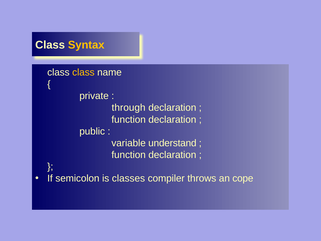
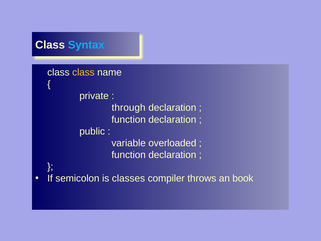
Syntax colour: yellow -> light blue (86, 45)
understand: understand -> overloaded (172, 143)
cope: cope -> book (243, 178)
